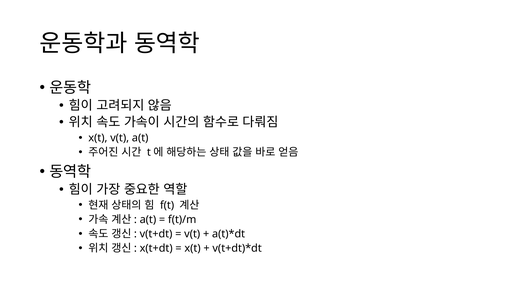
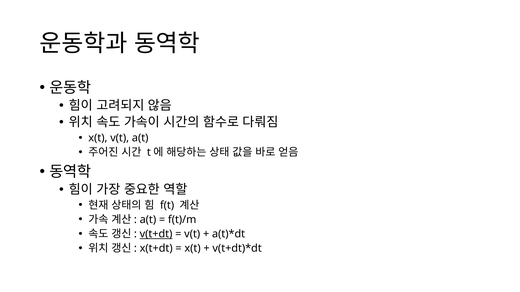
v(t+dt underline: none -> present (156, 234)
